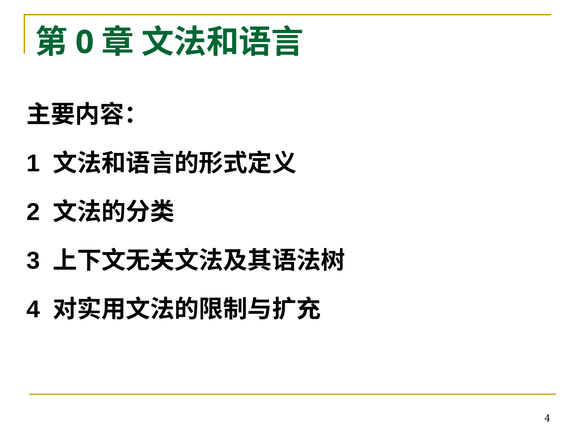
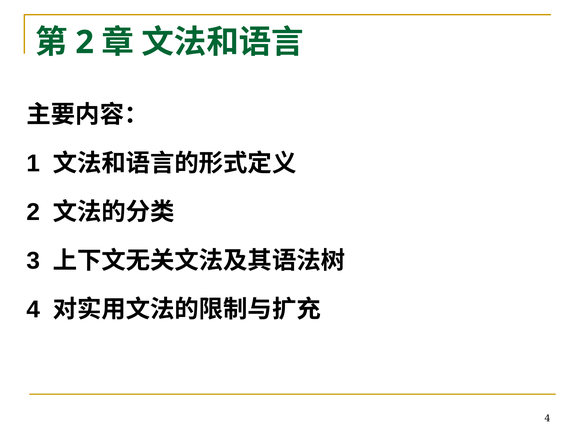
0: 0 -> 2 (85, 42)
